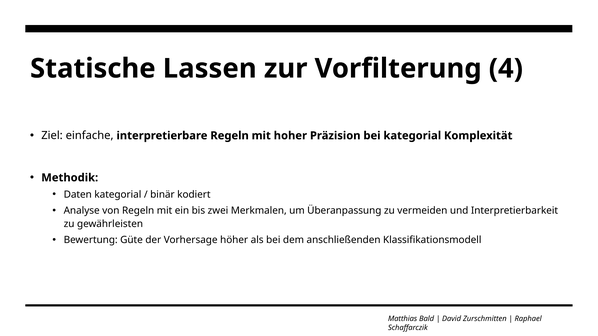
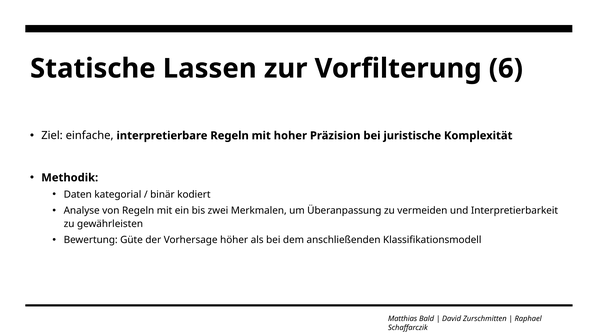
4: 4 -> 6 (506, 69)
bei kategorial: kategorial -> juristische (412, 136)
